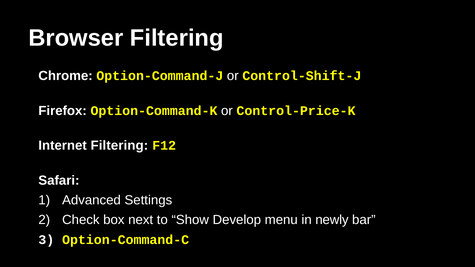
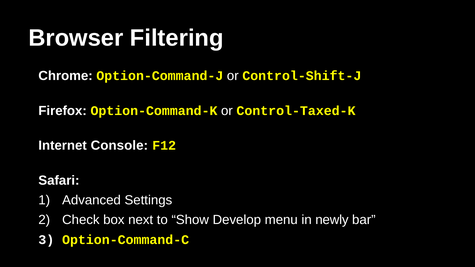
Control-Price-K: Control-Price-K -> Control-Taxed-K (296, 111)
Internet Filtering: Filtering -> Console (119, 146)
